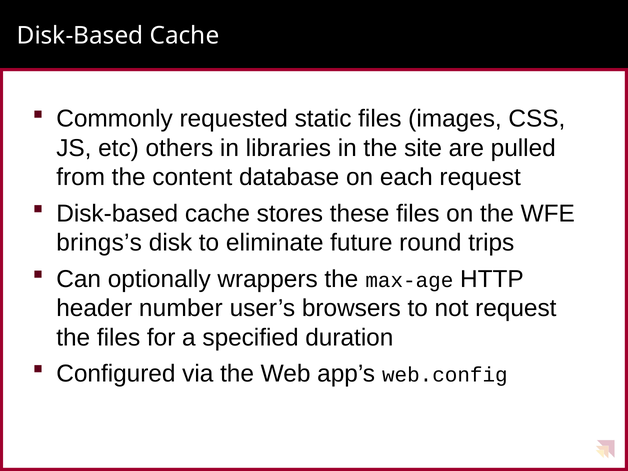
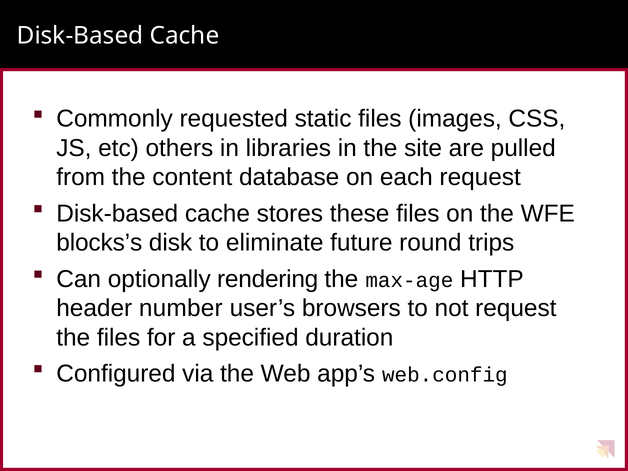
brings’s: brings’s -> blocks’s (99, 243)
wrappers: wrappers -> rendering (268, 279)
